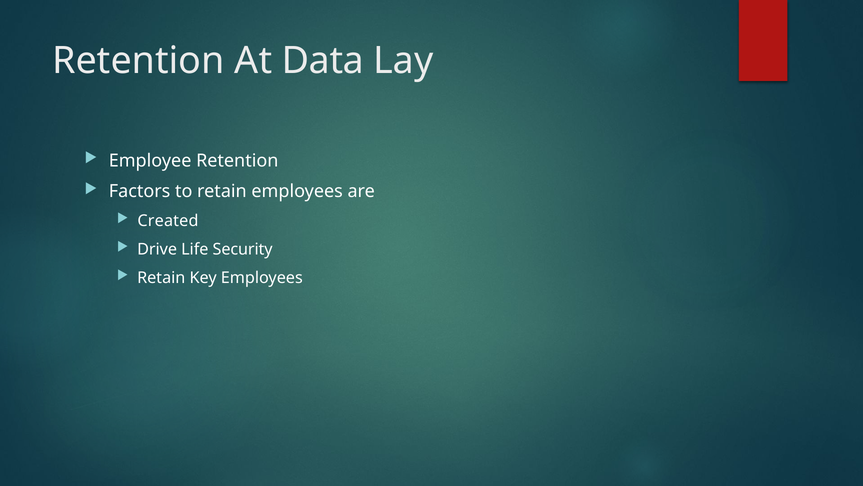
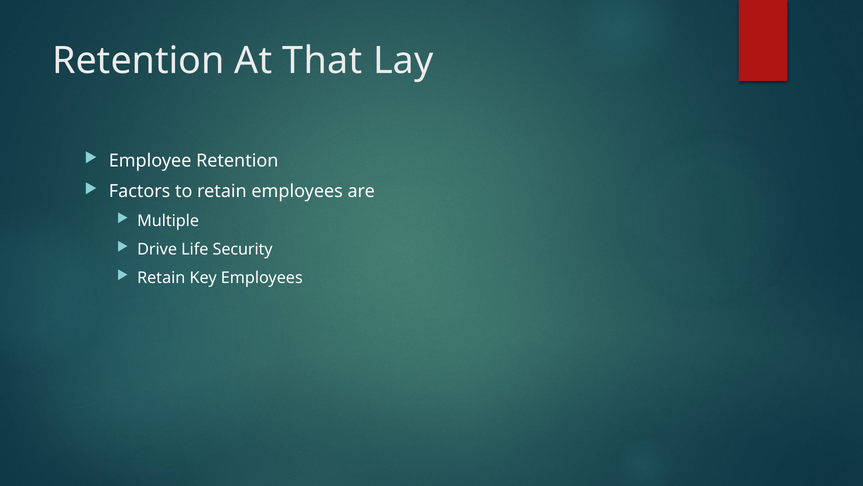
Data: Data -> That (322, 61)
Created: Created -> Multiple (168, 221)
